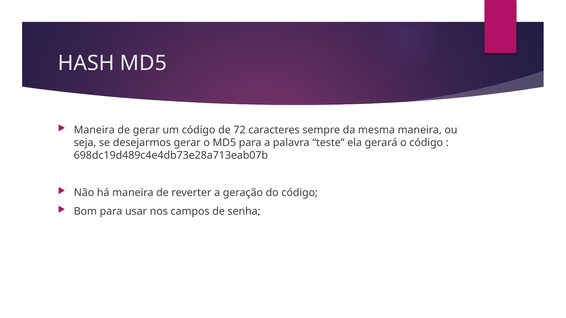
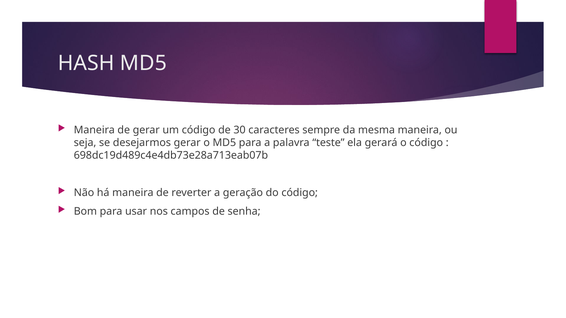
72: 72 -> 30 (240, 130)
